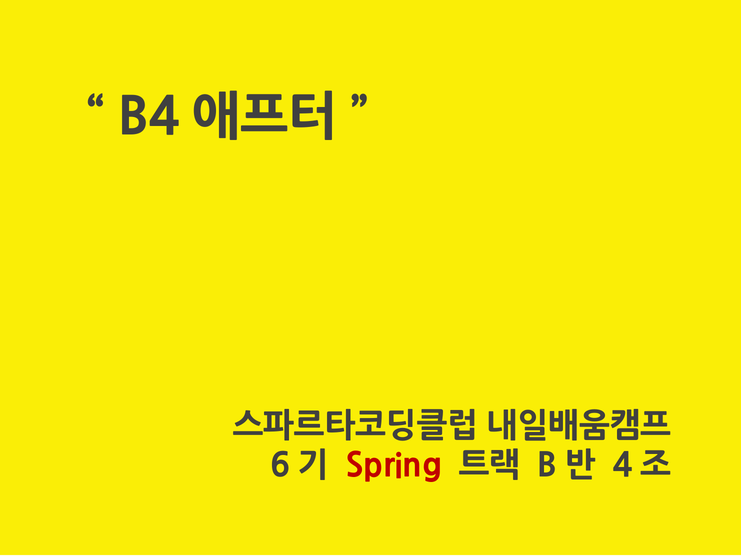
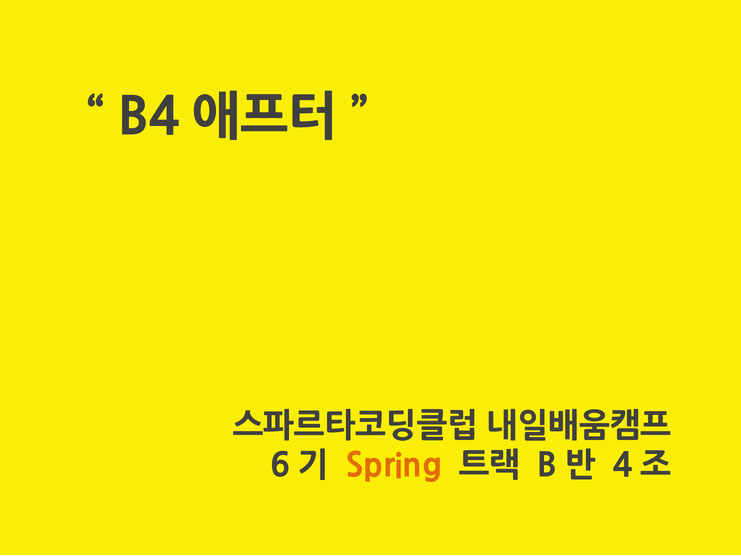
Spring colour: red -> orange (394, 466)
